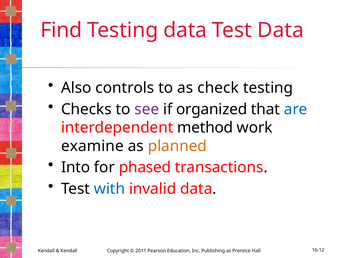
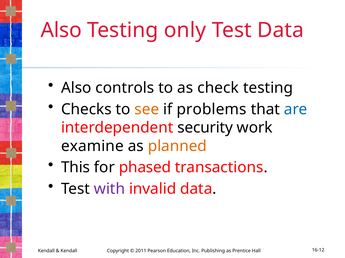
Find: Find -> Also (61, 30)
Testing data: data -> only (185, 30)
see colour: purple -> orange (147, 110)
organized: organized -> problems (212, 110)
method: method -> security (205, 128)
Into: Into -> This (76, 168)
with colour: blue -> purple (109, 189)
